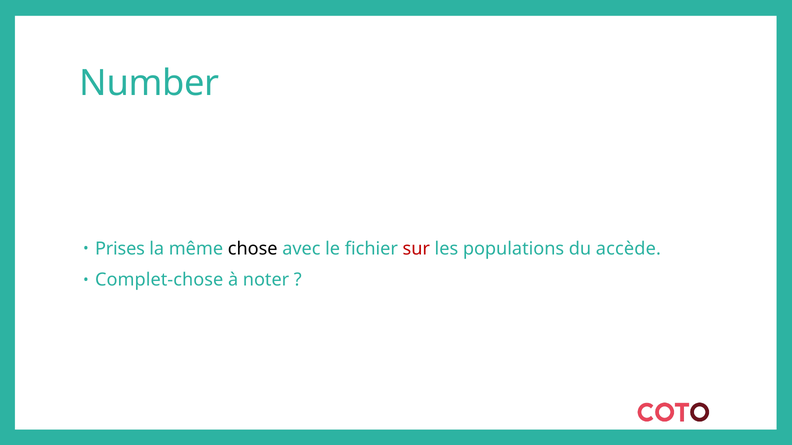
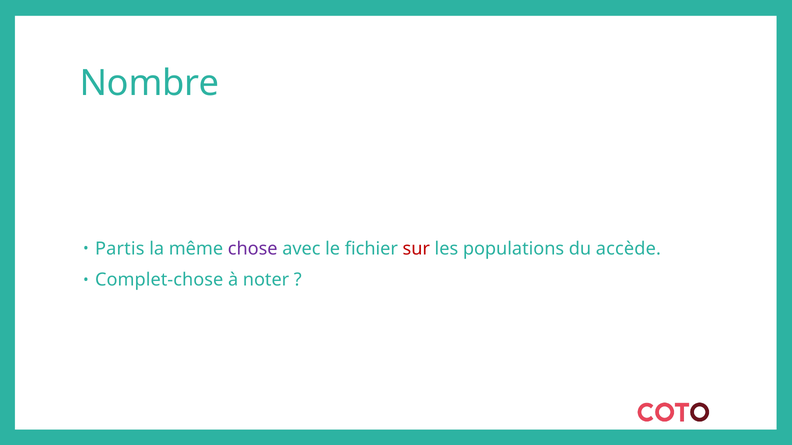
Number: Number -> Nombre (149, 83)
Prises: Prises -> Partis (120, 249)
chose colour: black -> purple (253, 249)
